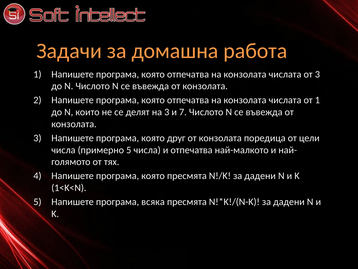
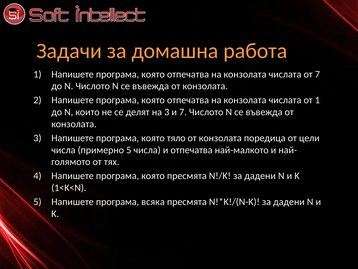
от 3: 3 -> 7 (317, 74)
друг: друг -> тяло (176, 138)
